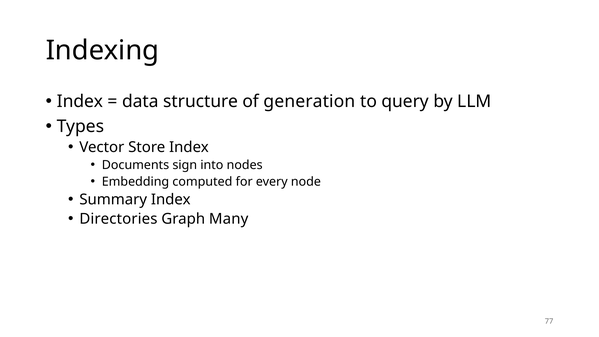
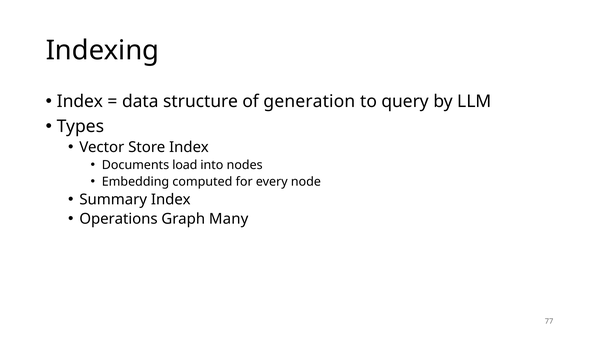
sign: sign -> load (185, 165)
Directories: Directories -> Operations (118, 219)
